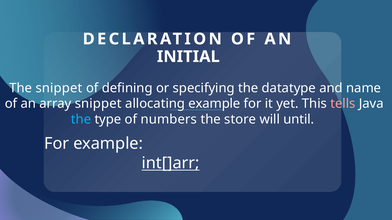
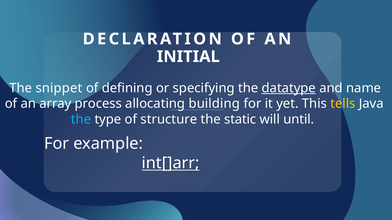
datatype underline: none -> present (289, 88)
array snippet: snippet -> process (98, 104)
allocating example: example -> building (214, 104)
tells colour: pink -> yellow (343, 104)
numbers: numbers -> structure (169, 120)
store: store -> static (240, 120)
